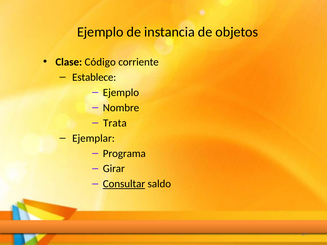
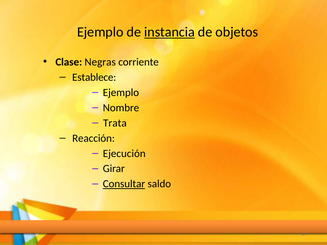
instancia underline: none -> present (170, 32)
Código: Código -> Negras (100, 62)
Ejemplar: Ejemplar -> Reacción (94, 138)
Programa: Programa -> Ejecución (124, 154)
